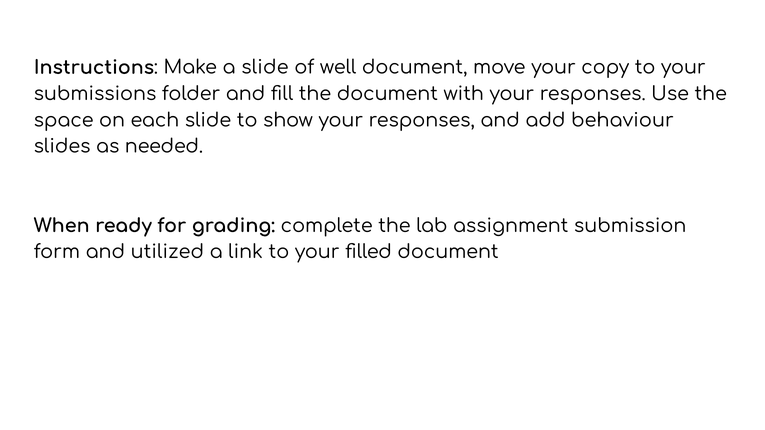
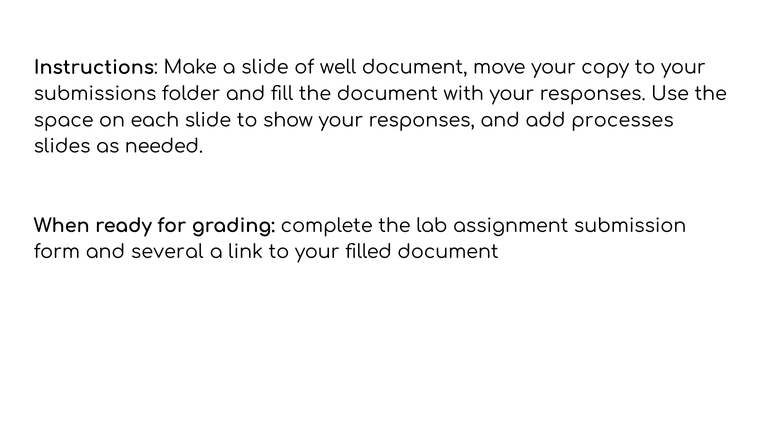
behaviour: behaviour -> processes (622, 120)
utilized: utilized -> several (167, 252)
